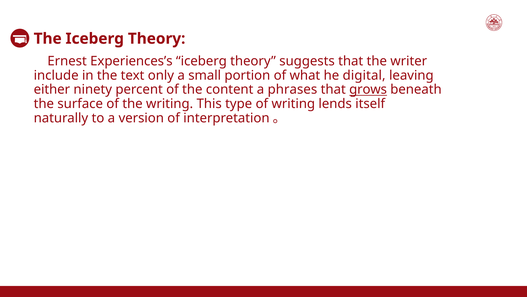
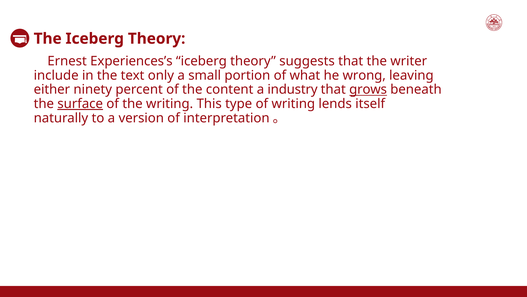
digital: digital -> wrong (364, 75)
phrases: phrases -> industry (293, 89)
surface underline: none -> present (80, 104)
